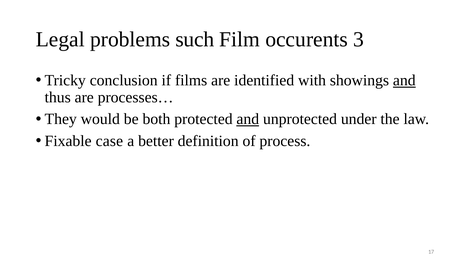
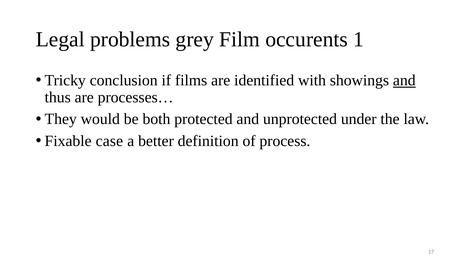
such: such -> grey (195, 39)
3: 3 -> 1 (359, 39)
and underline: present -> none (248, 119)
